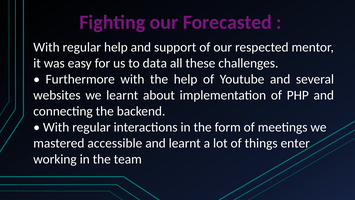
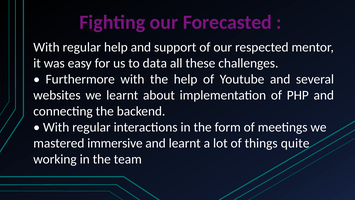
accessible: accessible -> immersive (115, 143)
enter: enter -> quite (295, 143)
